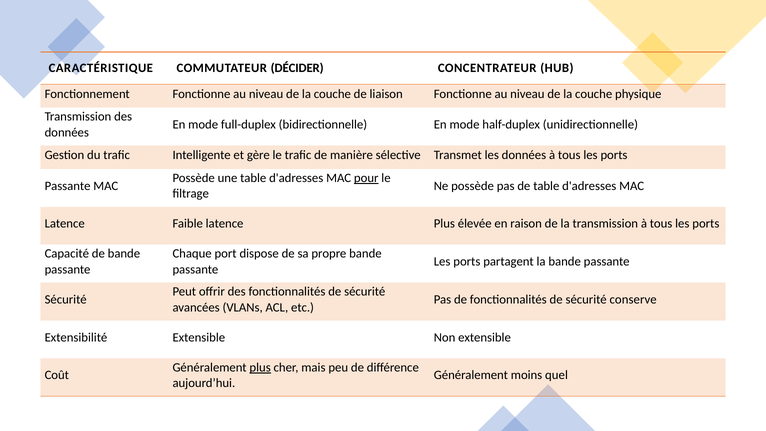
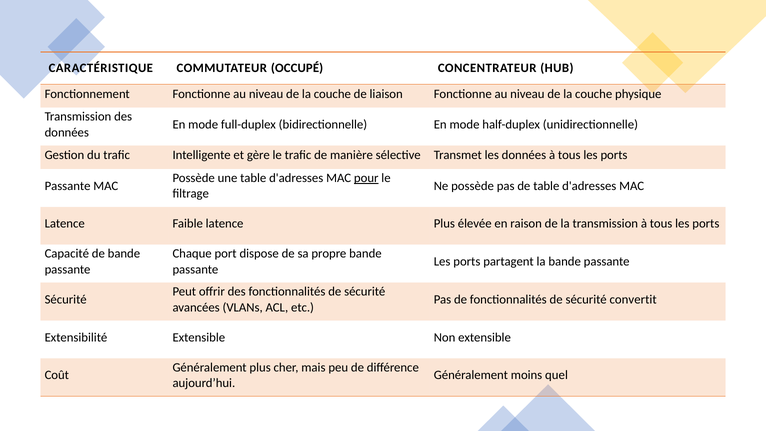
DÉCIDER: DÉCIDER -> OCCUPÉ (297, 68)
conserve: conserve -> convertit (633, 299)
plus underline: present -> none (260, 367)
